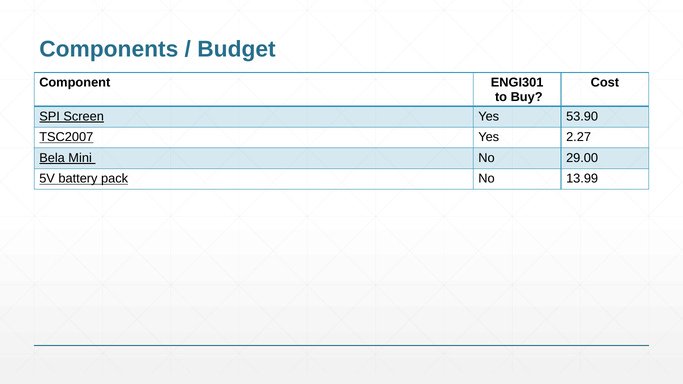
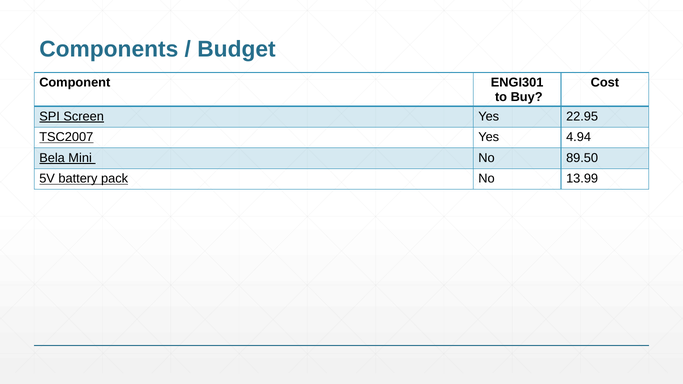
53.90: 53.90 -> 22.95 (582, 116)
2.27: 2.27 -> 4.94 (579, 137)
29.00: 29.00 -> 89.50 (582, 158)
